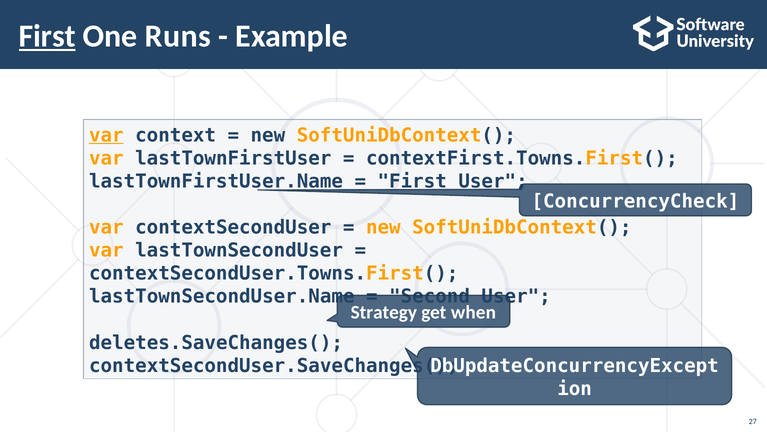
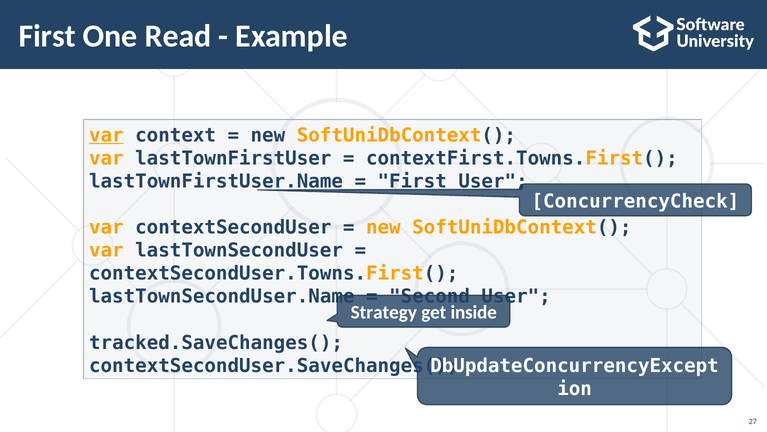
First underline: present -> none (47, 36)
Runs: Runs -> Read (178, 36)
when: when -> inside (474, 312)
deletes.SaveChanges(: deletes.SaveChanges( -> tracked.SaveChanges( (216, 342)
